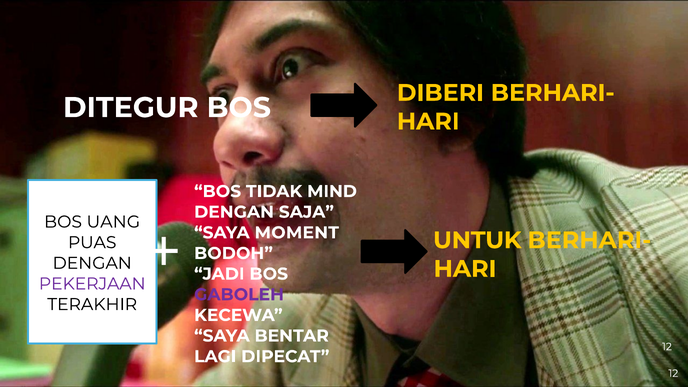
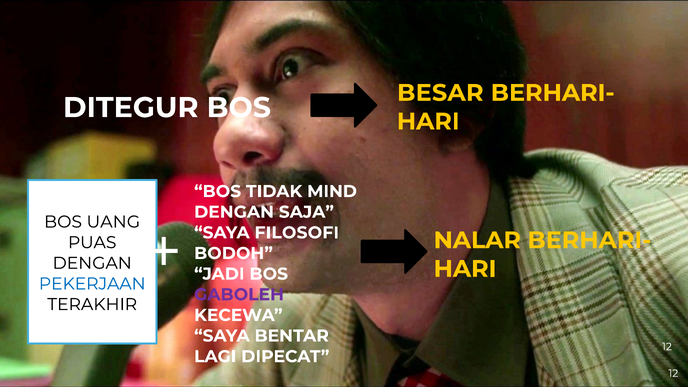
DIBERI: DIBERI -> BESAR (440, 93)
MOMENT: MOMENT -> FILOSOFI (297, 233)
UNTUK: UNTUK -> NALAR (477, 240)
PEKERJAAN colour: purple -> blue (92, 284)
